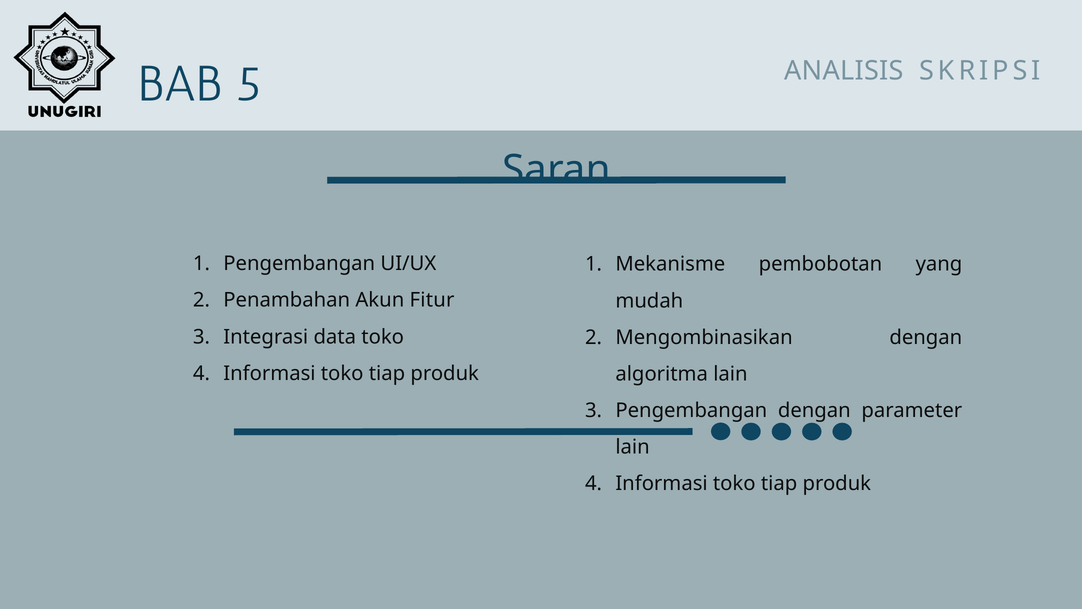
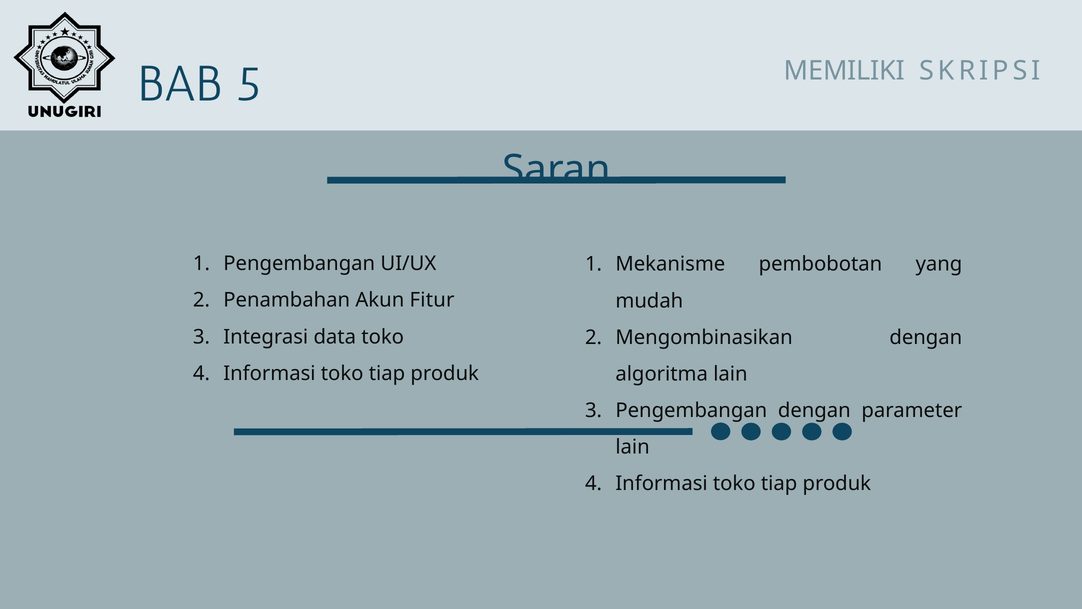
ANALISIS: ANALISIS -> MEMILIKI (844, 71)
